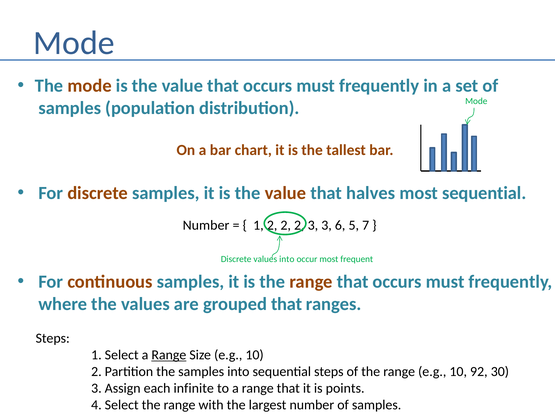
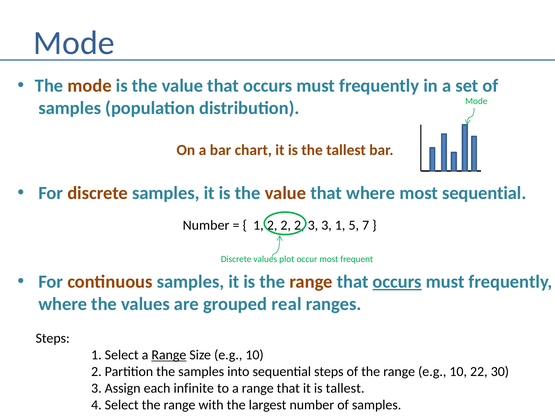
that halves: halves -> where (371, 193)
3 6: 6 -> 1 (340, 225)
values into: into -> plot (287, 259)
occurs underline: none -> present (397, 282)
grouped that: that -> real (286, 304)
92: 92 -> 22 (479, 372)
is points: points -> tallest (345, 389)
